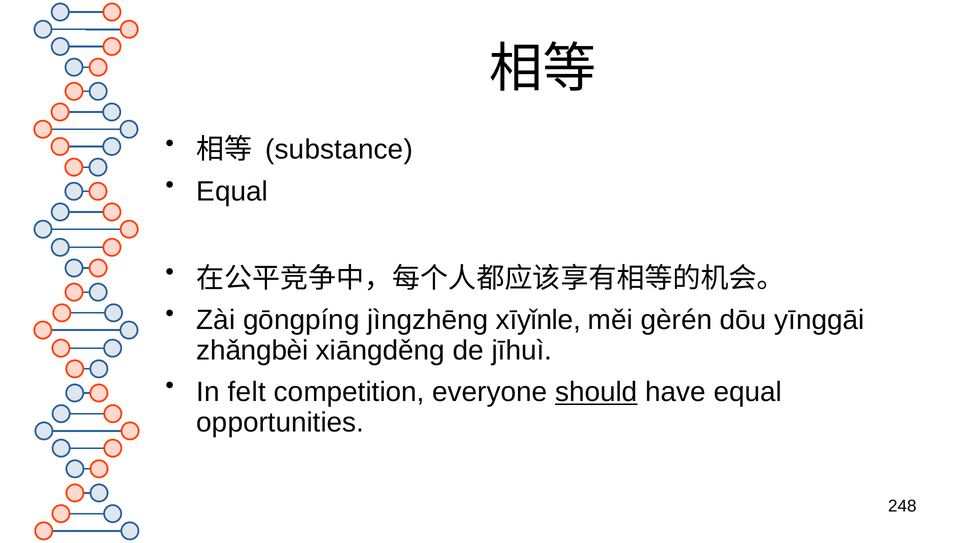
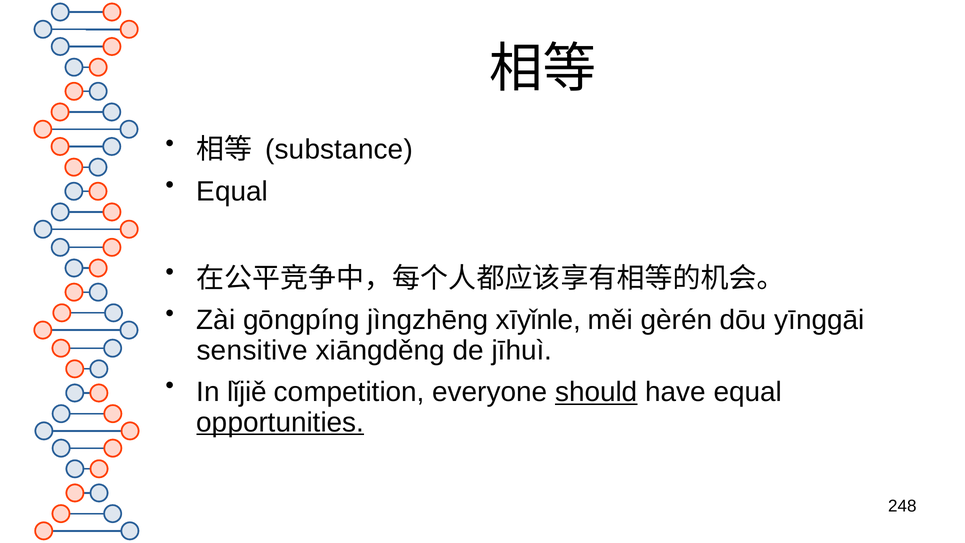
zhǎngbèi: zhǎngbèi -> sensitive (252, 350)
felt: felt -> lǐjiě (247, 392)
opportunities underline: none -> present (280, 422)
